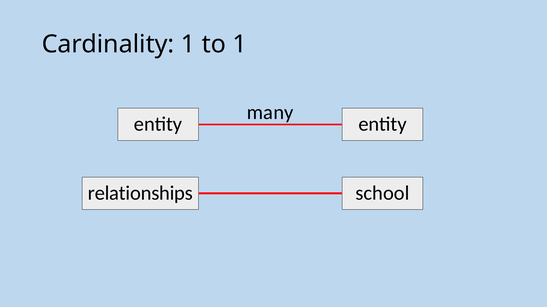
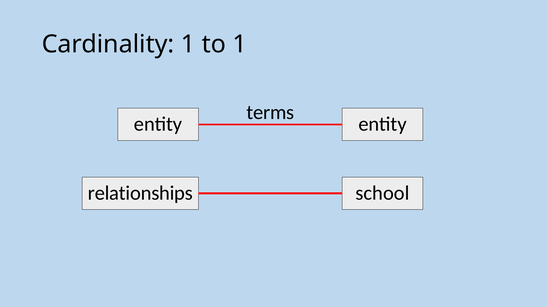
many: many -> terms (270, 113)
